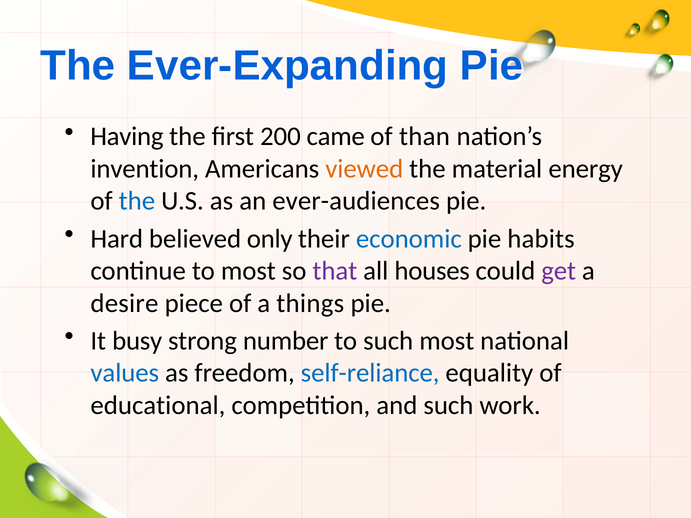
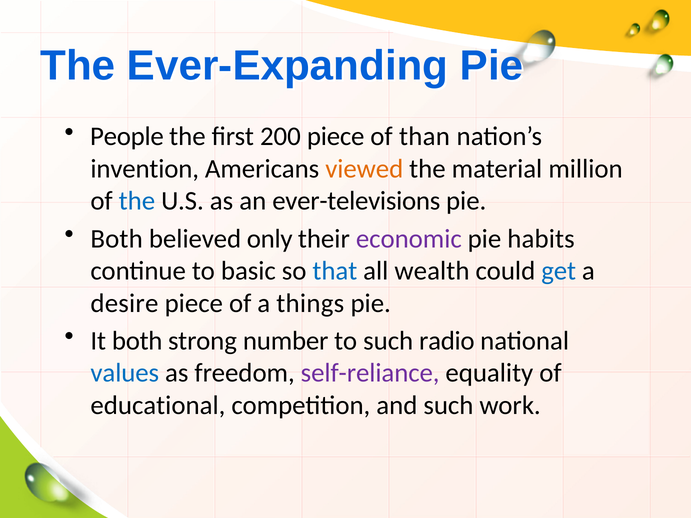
Having: Having -> People (127, 137)
200 came: came -> piece (336, 137)
energy: energy -> million (586, 169)
ever-audiences: ever-audiences -> ever-televisions (356, 201)
Hard: Hard -> Both (117, 239)
economic colour: blue -> purple (409, 239)
to most: most -> basic (248, 271)
that colour: purple -> blue (335, 271)
houses: houses -> wealth (432, 271)
get colour: purple -> blue (559, 271)
It busy: busy -> both (137, 341)
such most: most -> radio (447, 341)
self-reliance colour: blue -> purple (370, 373)
